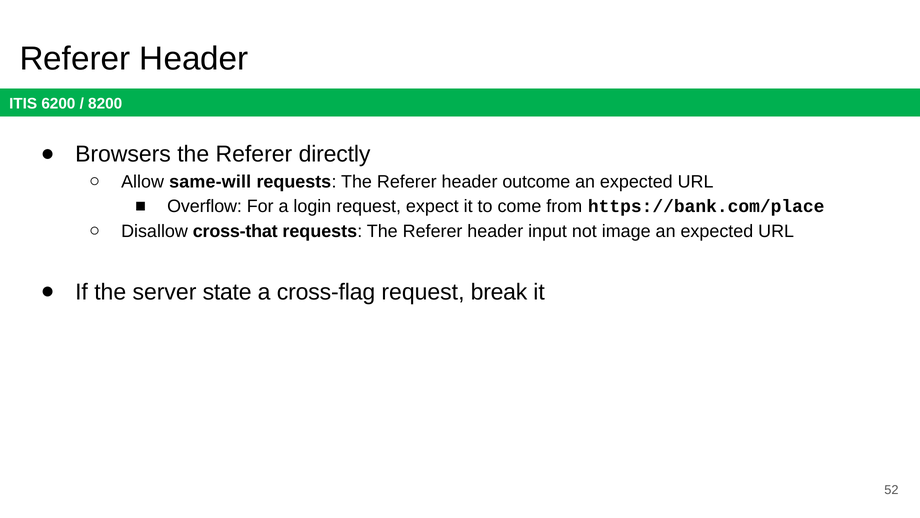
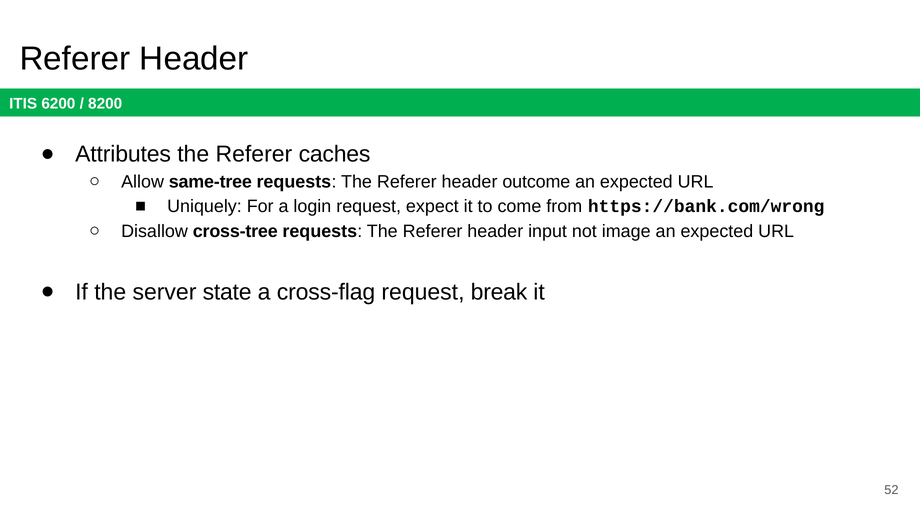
Browsers: Browsers -> Attributes (123, 154)
directly: directly -> caches (335, 154)
same-will: same-will -> same-tree (210, 182)
Overflow: Overflow -> Uniquely (204, 206)
https://bank.com/place: https://bank.com/place -> https://bank.com/wrong (706, 206)
cross-that: cross-that -> cross-tree (235, 231)
